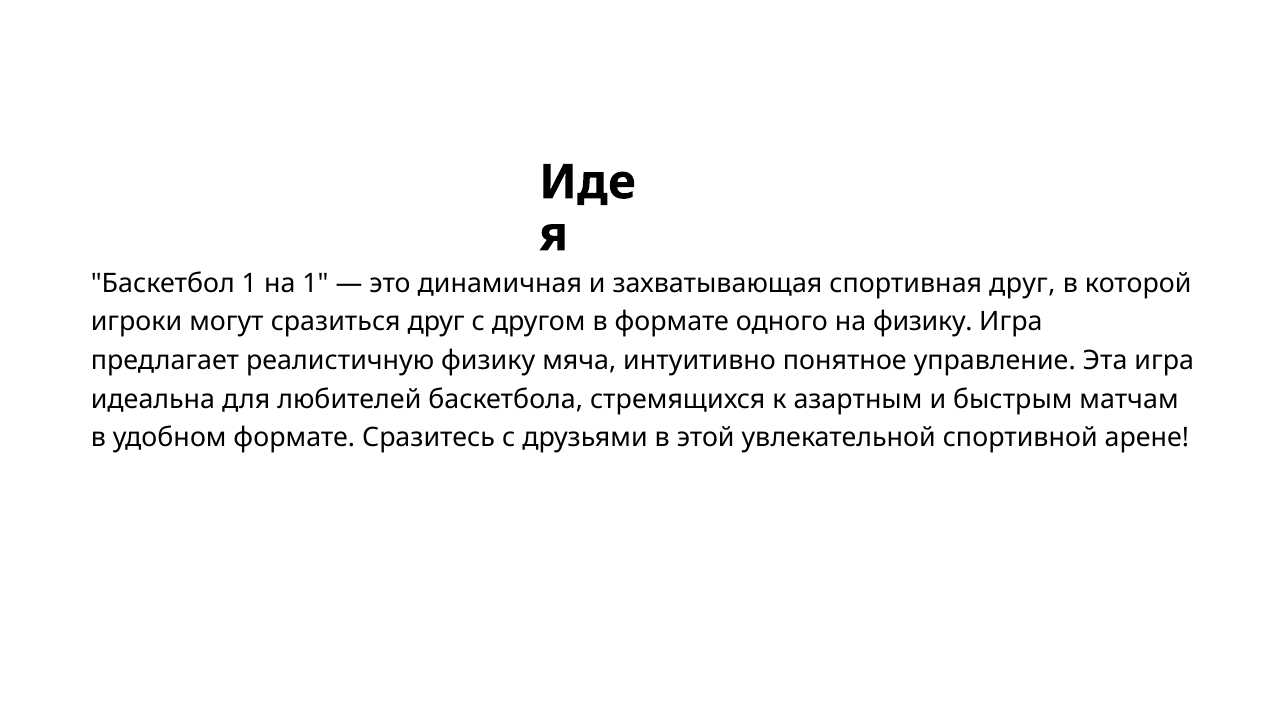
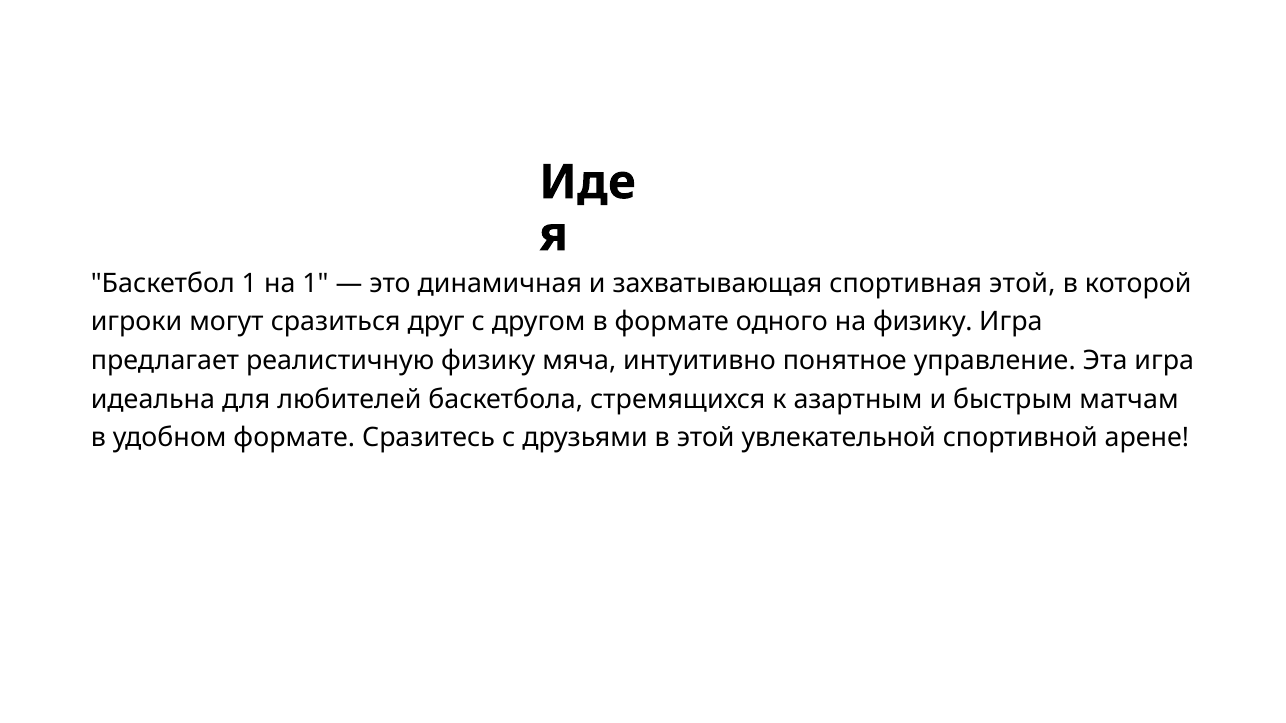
спортивная друг: друг -> этой (1022, 284)
